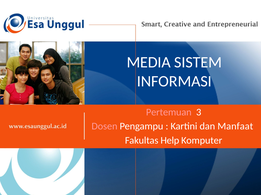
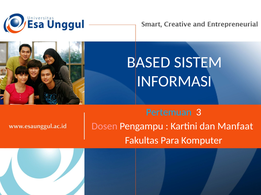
MEDIA: MEDIA -> BASED (149, 63)
Pertemuan colour: pink -> light blue (169, 113)
Help: Help -> Para (170, 141)
